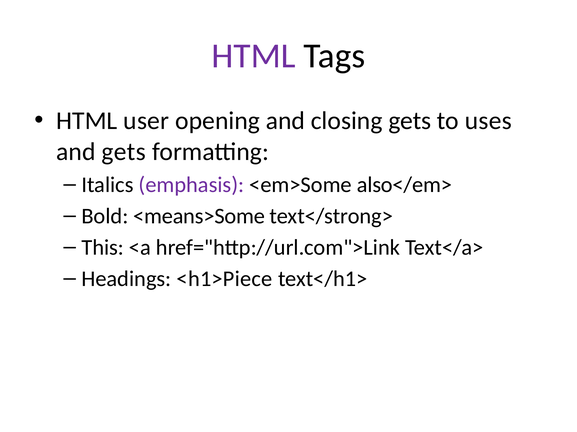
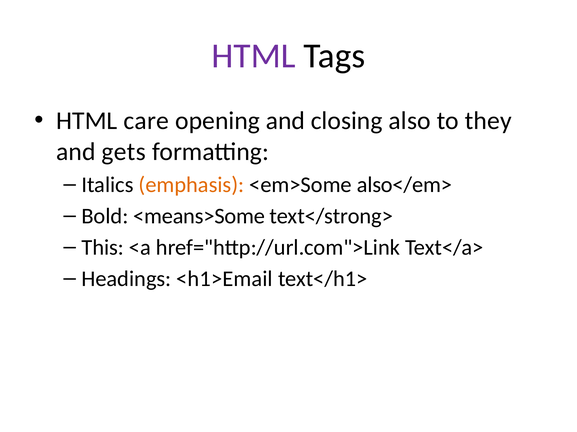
user: user -> care (146, 121)
closing gets: gets -> also (410, 121)
uses: uses -> they (488, 121)
emphasis colour: purple -> orange (191, 185)
<h1>Piece: <h1>Piece -> <h1>Email (225, 279)
